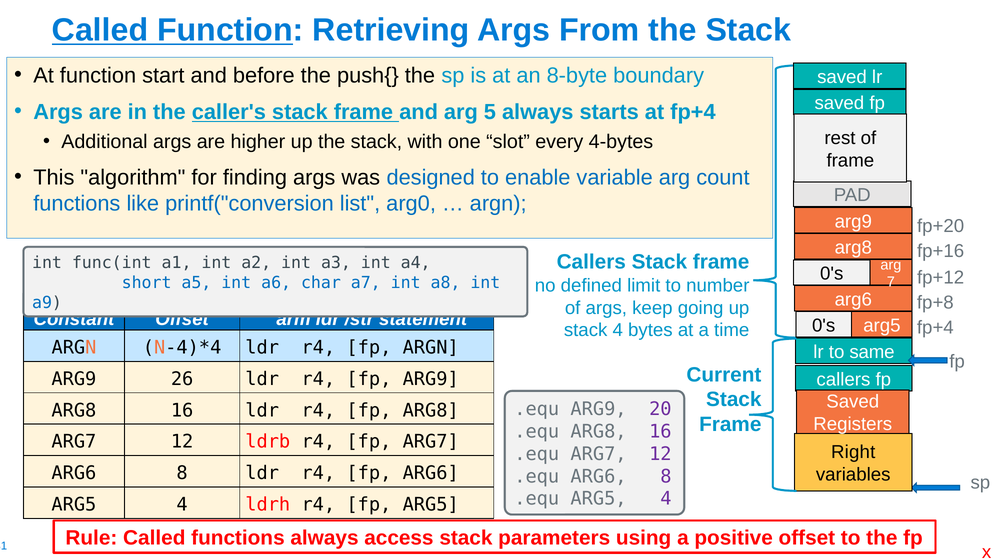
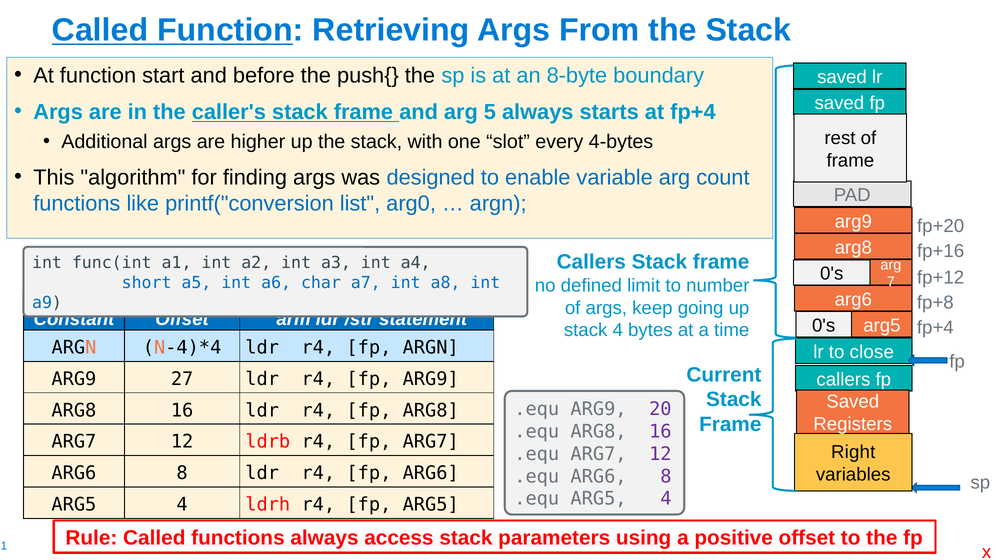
same: same -> close (872, 352)
26: 26 -> 27 (182, 379)
